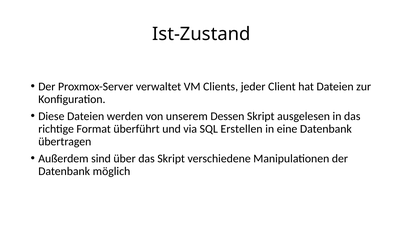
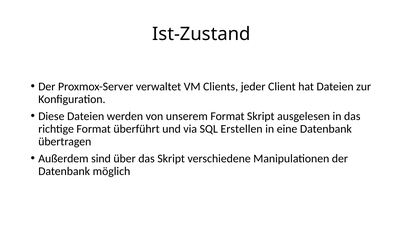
unserem Dessen: Dessen -> Format (227, 116)
